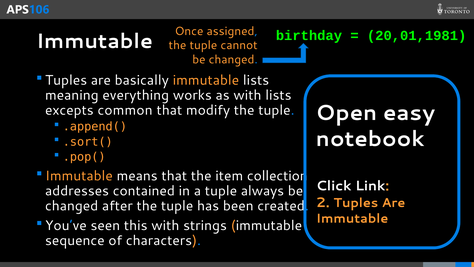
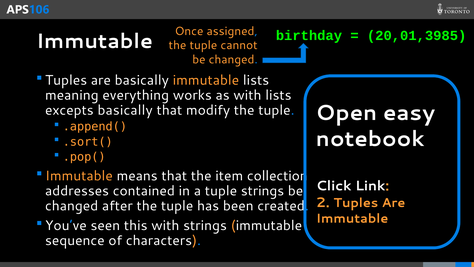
20,01,1981: 20,01,1981 -> 20,01,3985 (417, 36)
excepts common: common -> basically (125, 110)
tuple always: always -> strings (262, 191)
